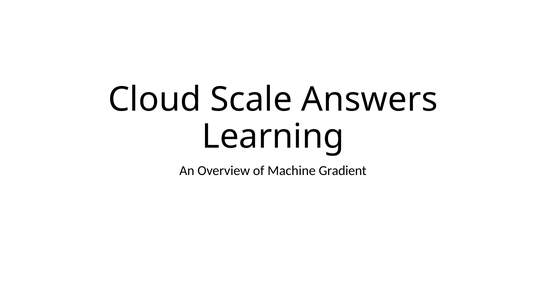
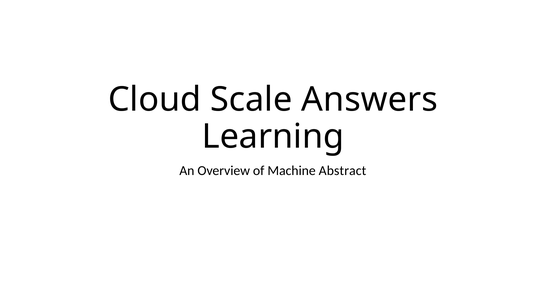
Gradient: Gradient -> Abstract (343, 171)
